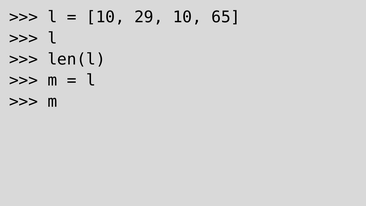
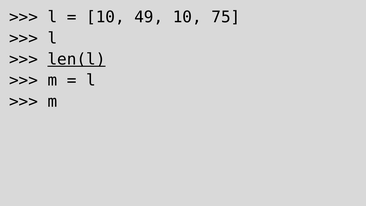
29: 29 -> 49 (149, 17)
65: 65 -> 75 (226, 17)
len(l underline: none -> present (77, 59)
